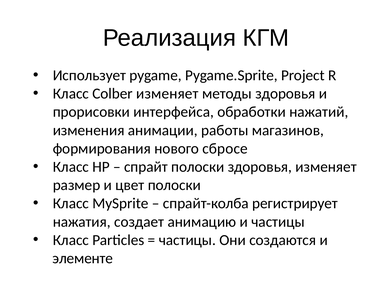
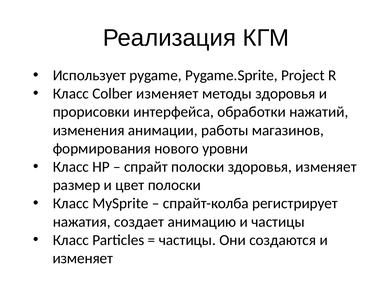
сбросе: сбросе -> уровни (225, 149)
элементе: элементе -> изменяет (83, 258)
